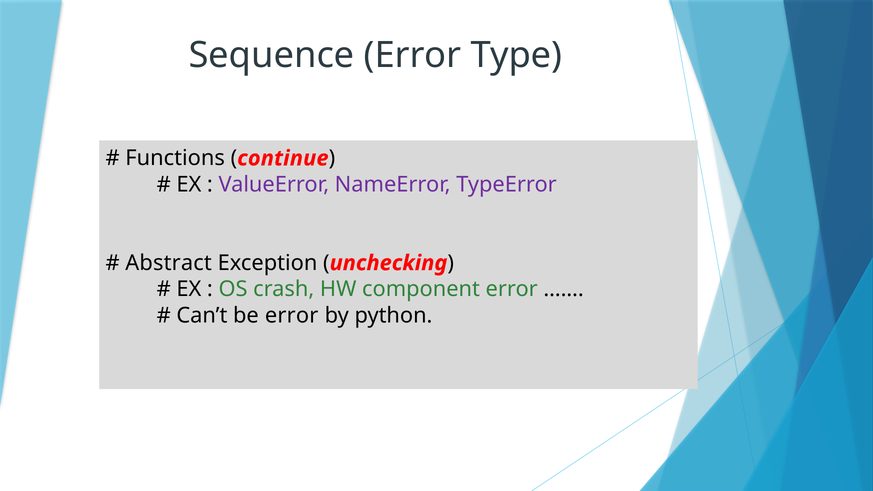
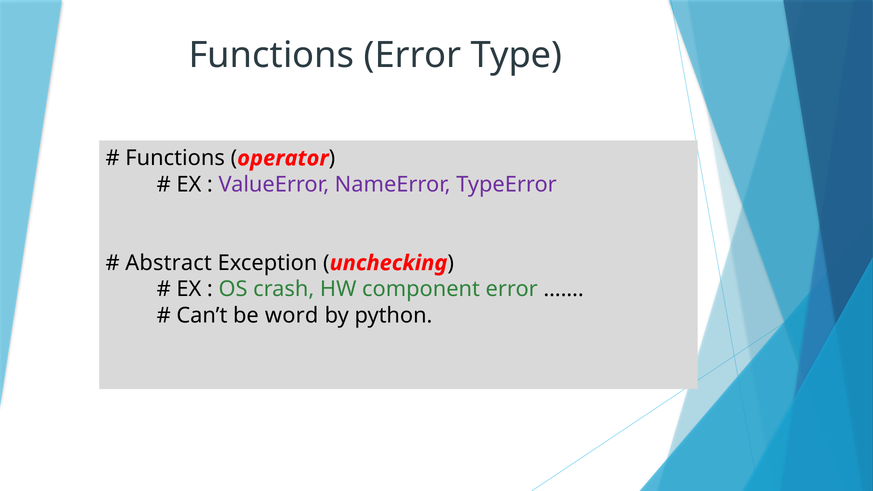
Sequence: Sequence -> Functions (271, 55)
continue: continue -> operator (283, 158)
be error: error -> word (292, 315)
